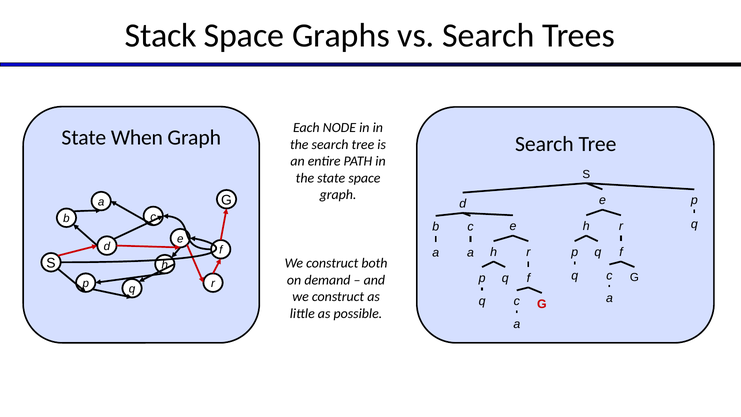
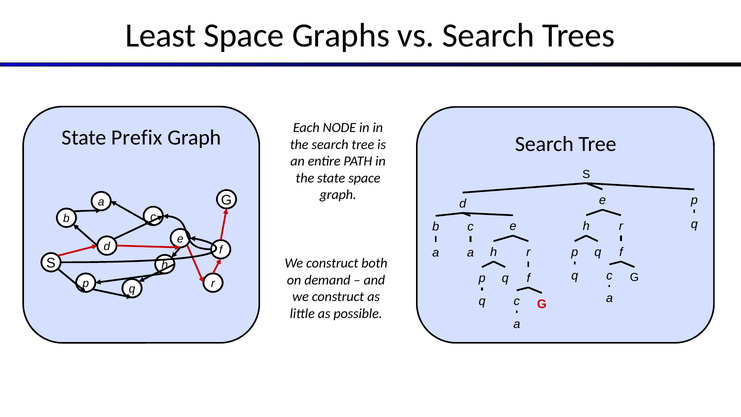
Stack: Stack -> Least (161, 36)
When: When -> Prefix (137, 138)
